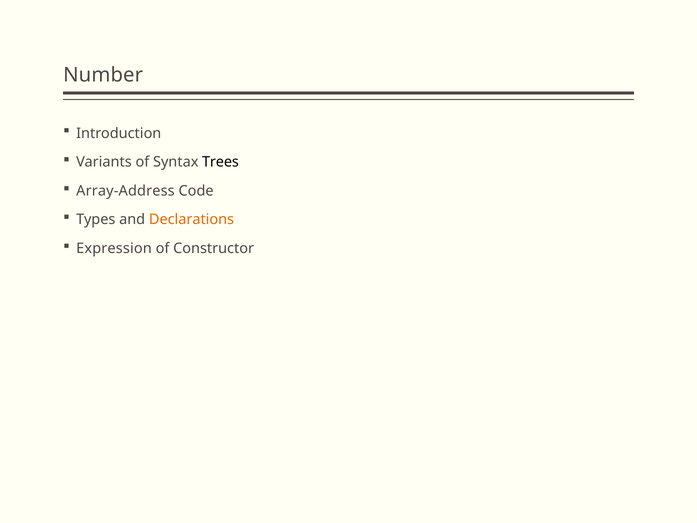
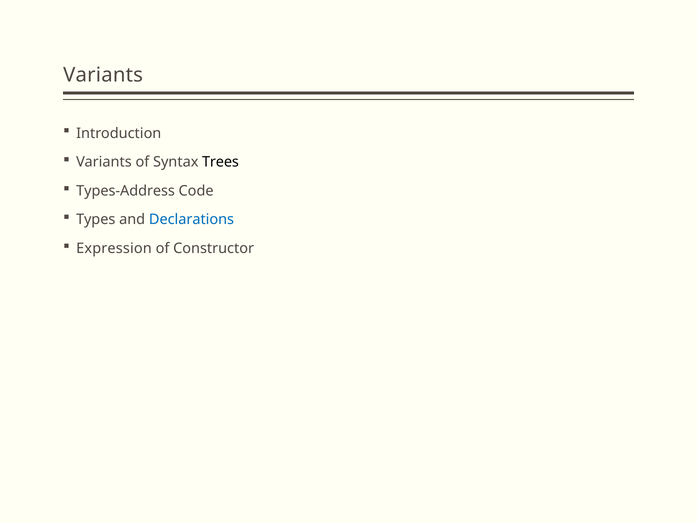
Number: Number -> Variants (103, 75)
Array-Address: Array-Address -> Types-Address (126, 191)
Declarations colour: orange -> blue (192, 219)
